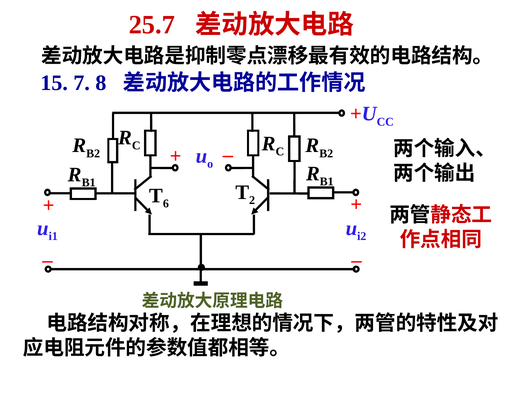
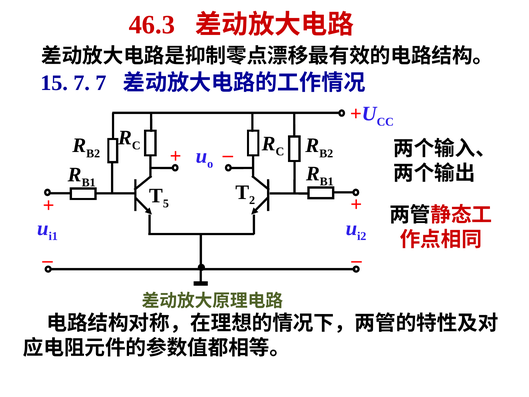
25.7: 25.7 -> 46.3 (152, 25)
7 8: 8 -> 7 (101, 83)
6: 6 -> 5 (166, 203)
